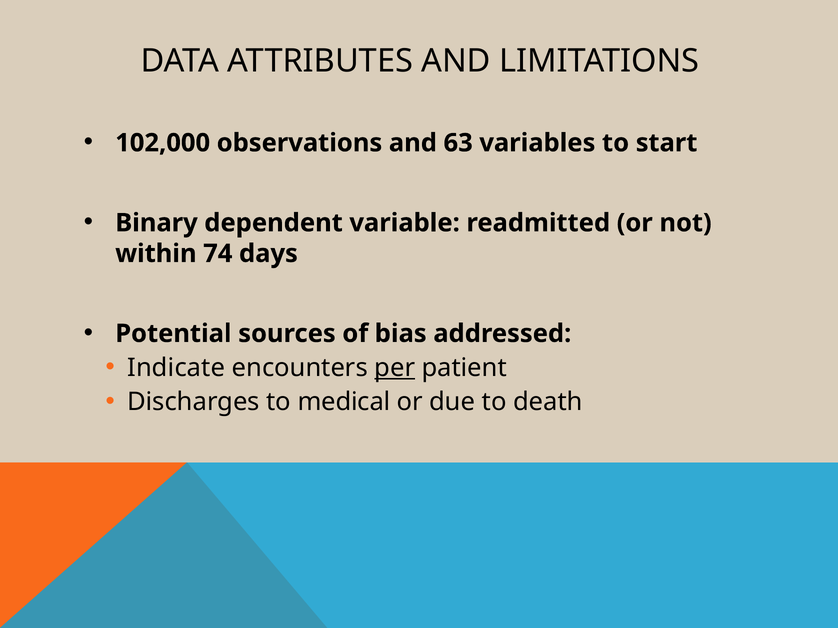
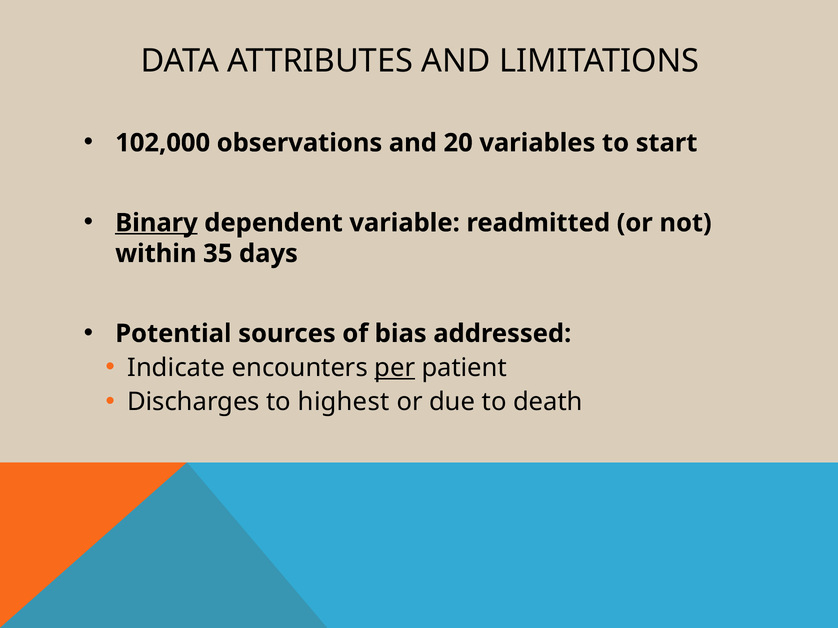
63: 63 -> 20 (458, 143)
Binary underline: none -> present (156, 223)
74: 74 -> 35 (218, 254)
medical: medical -> highest (344, 402)
